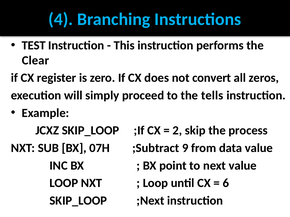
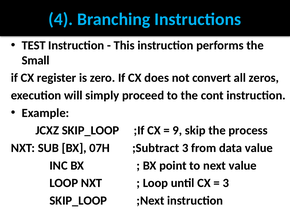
Clear: Clear -> Small (36, 60)
tells: tells -> cont (212, 96)
2: 2 -> 9 (177, 131)
;Subtract 9: 9 -> 3 (185, 148)
6: 6 -> 3 (226, 183)
